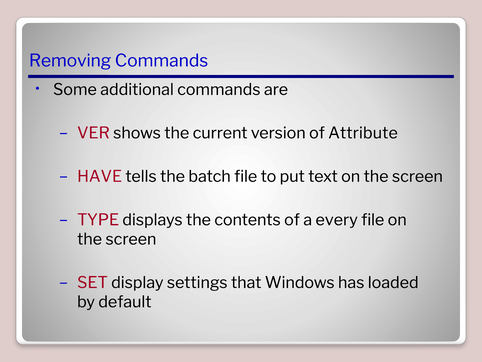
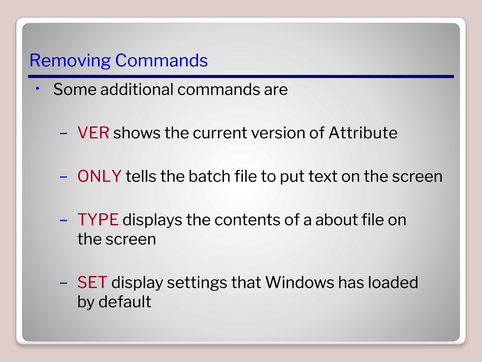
HAVE: HAVE -> ONLY (100, 176)
every: every -> about (337, 220)
